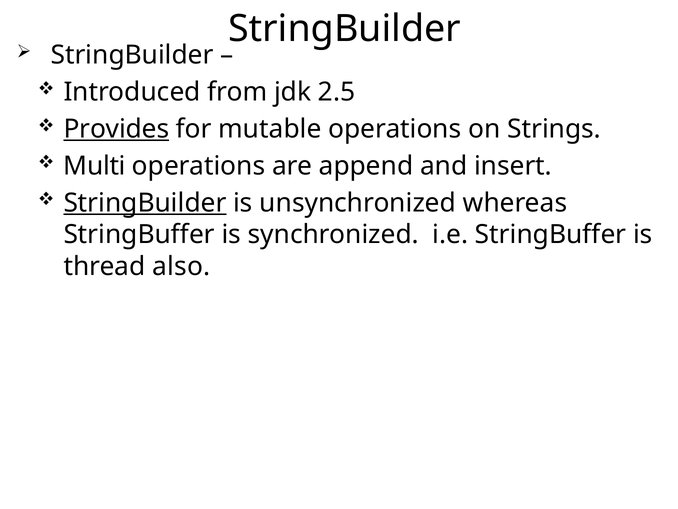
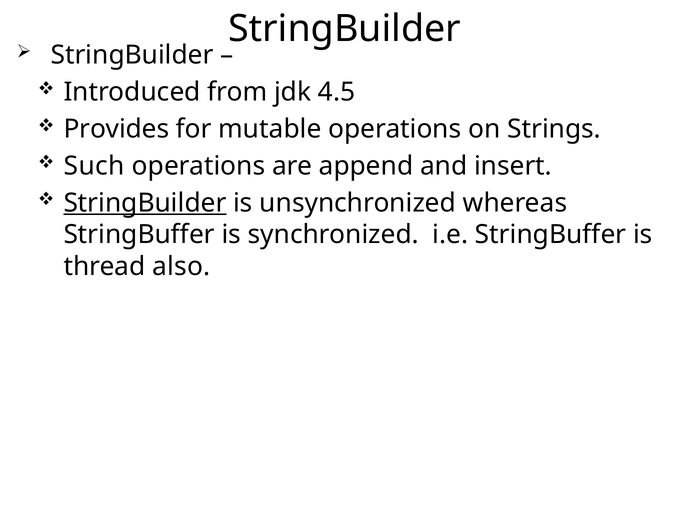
2.5: 2.5 -> 4.5 (337, 92)
Provides underline: present -> none (116, 129)
Multi: Multi -> Such (94, 166)
